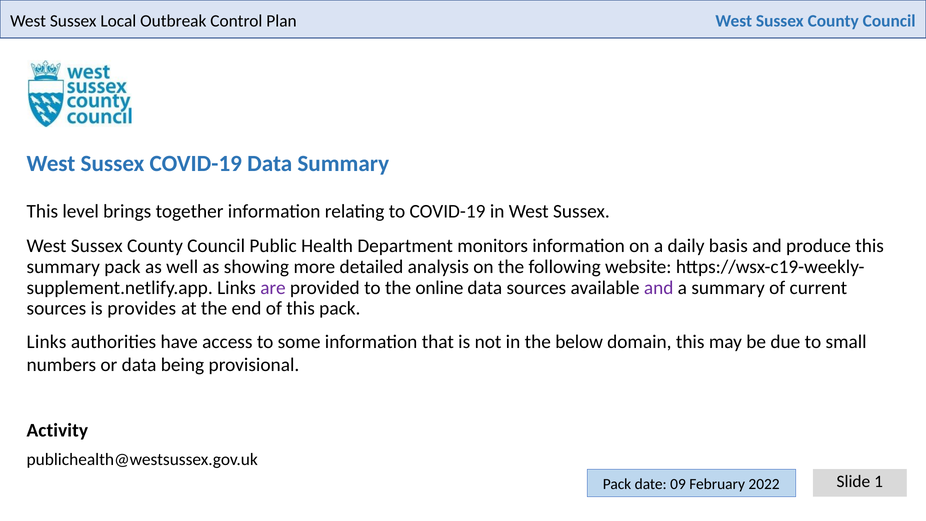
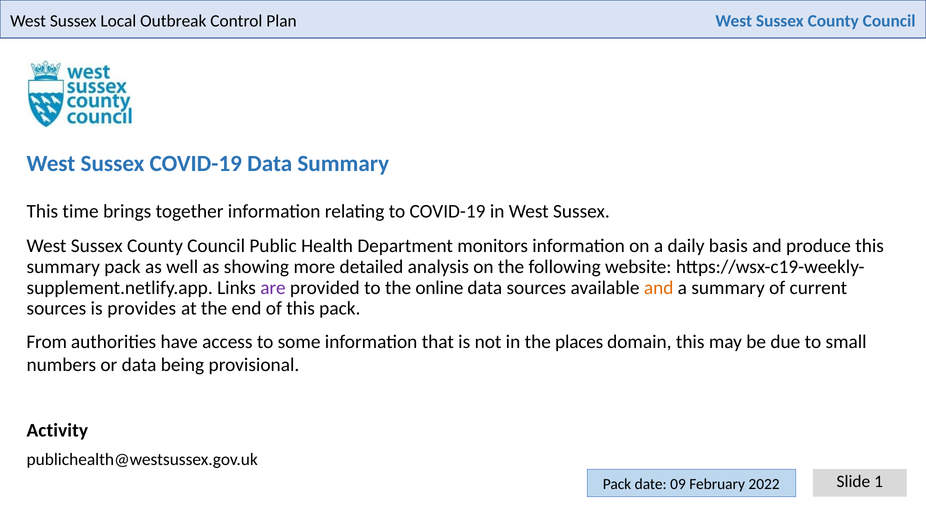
level: level -> time (81, 211)
and colour: purple -> orange (659, 288)
Links: Links -> From (47, 342)
below: below -> places (579, 342)
